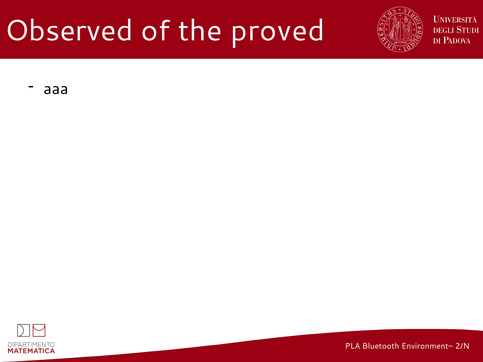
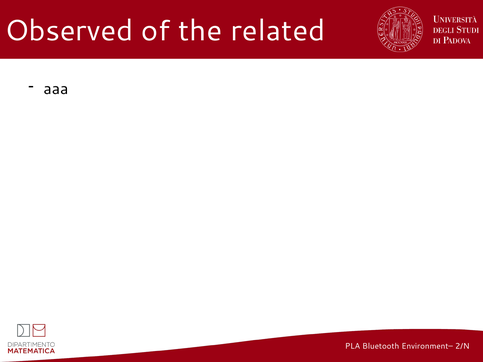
proved: proved -> related (278, 31)
